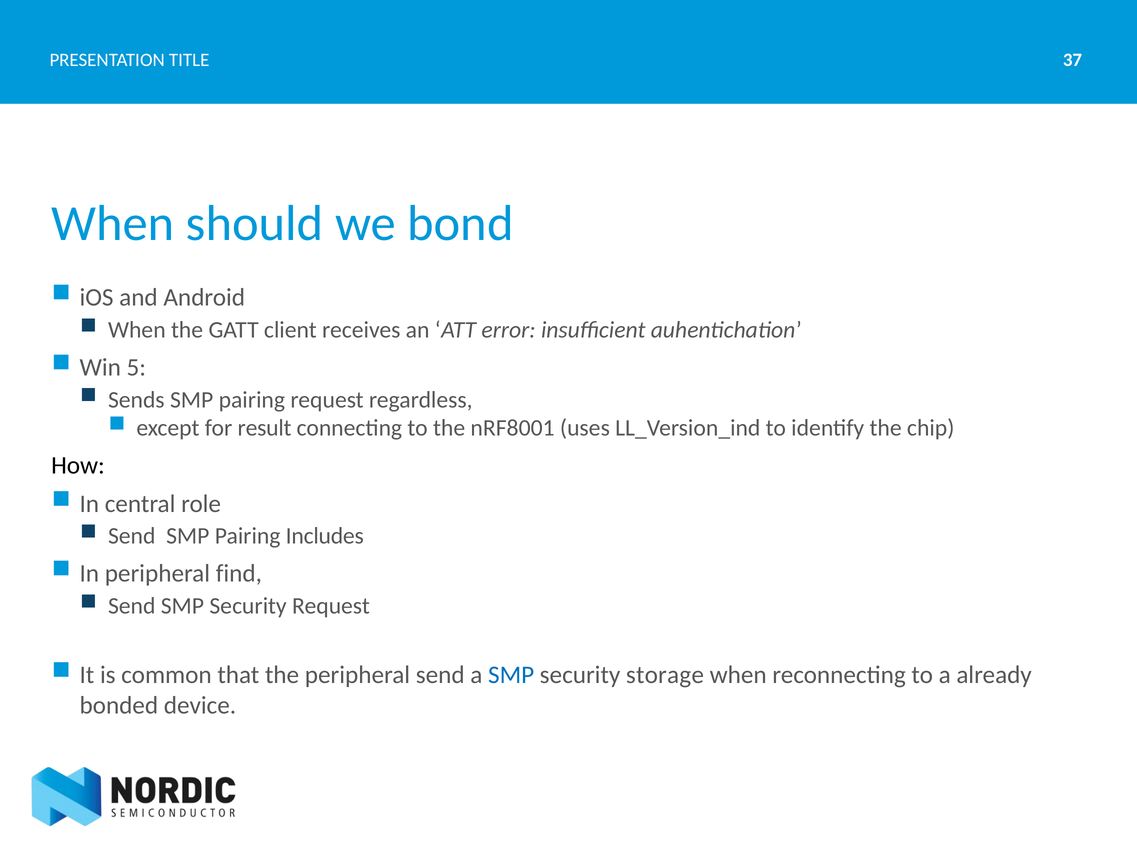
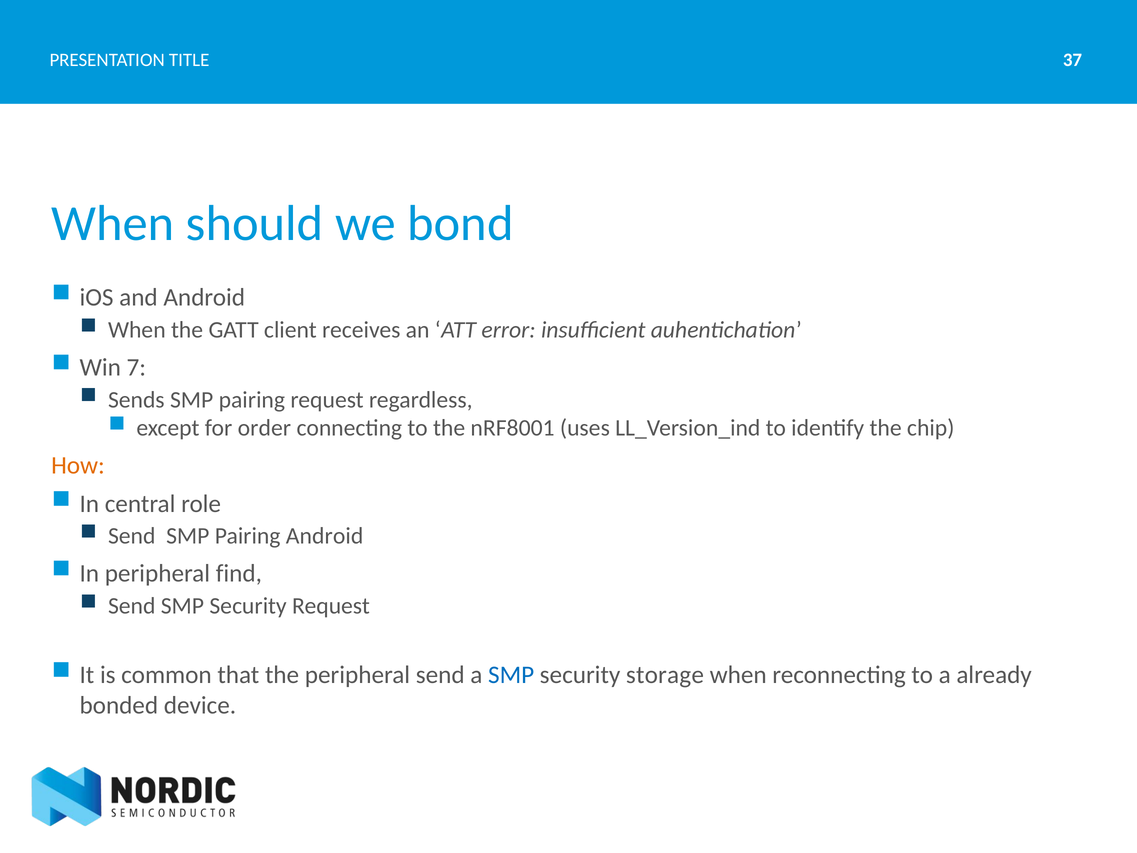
5: 5 -> 7 (136, 367)
result: result -> order (264, 428)
How colour: black -> orange (78, 465)
Pairing Includes: Includes -> Android (325, 536)
